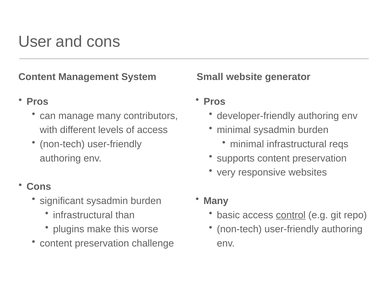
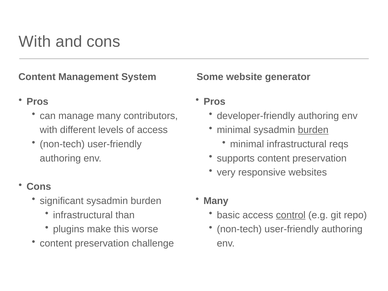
User: User -> With (35, 42)
Small: Small -> Some (210, 77)
burden underline: none -> present (313, 130)
